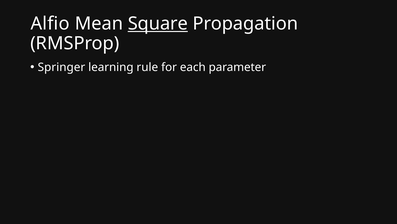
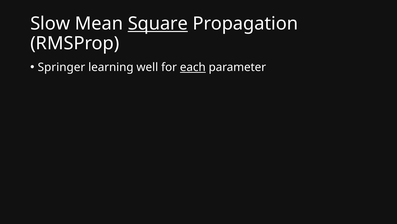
Alfio: Alfio -> Slow (50, 24)
rule: rule -> well (147, 67)
each underline: none -> present (193, 67)
